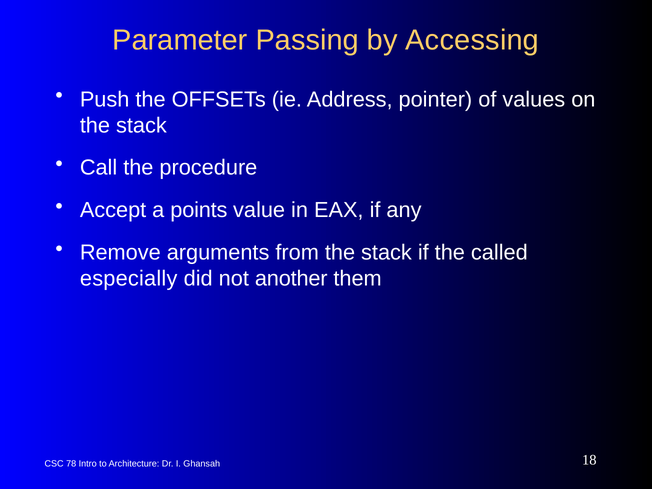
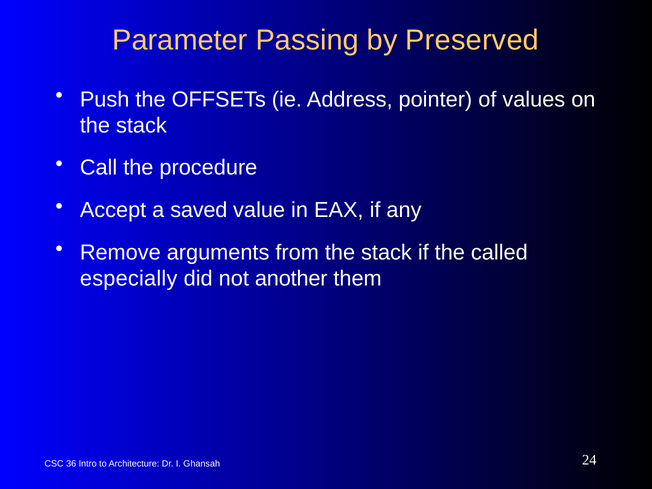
Accessing: Accessing -> Preserved (472, 40)
points: points -> saved (199, 210)
78: 78 -> 36 (71, 464)
18: 18 -> 24 (589, 460)
